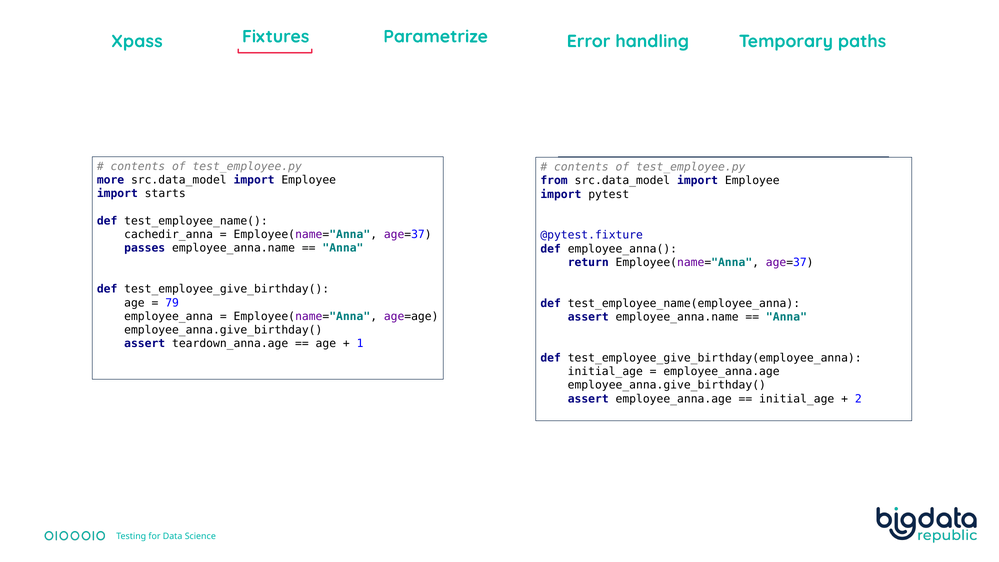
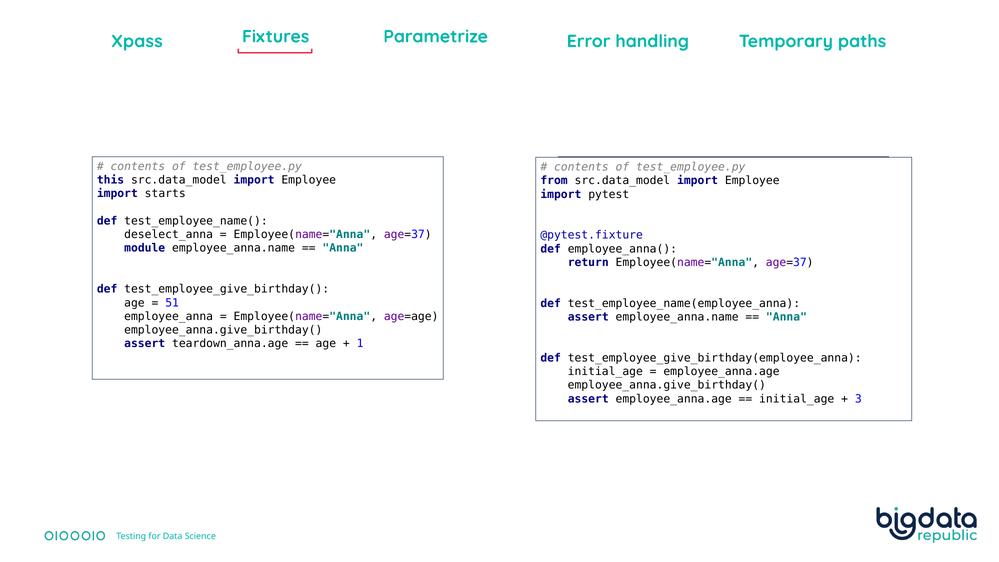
more: more -> this (111, 180)
cachedir_anna: cachedir_anna -> deselect_anna (169, 235)
passes: passes -> module (145, 248)
79: 79 -> 51 (172, 303)
2: 2 -> 3 (858, 399)
